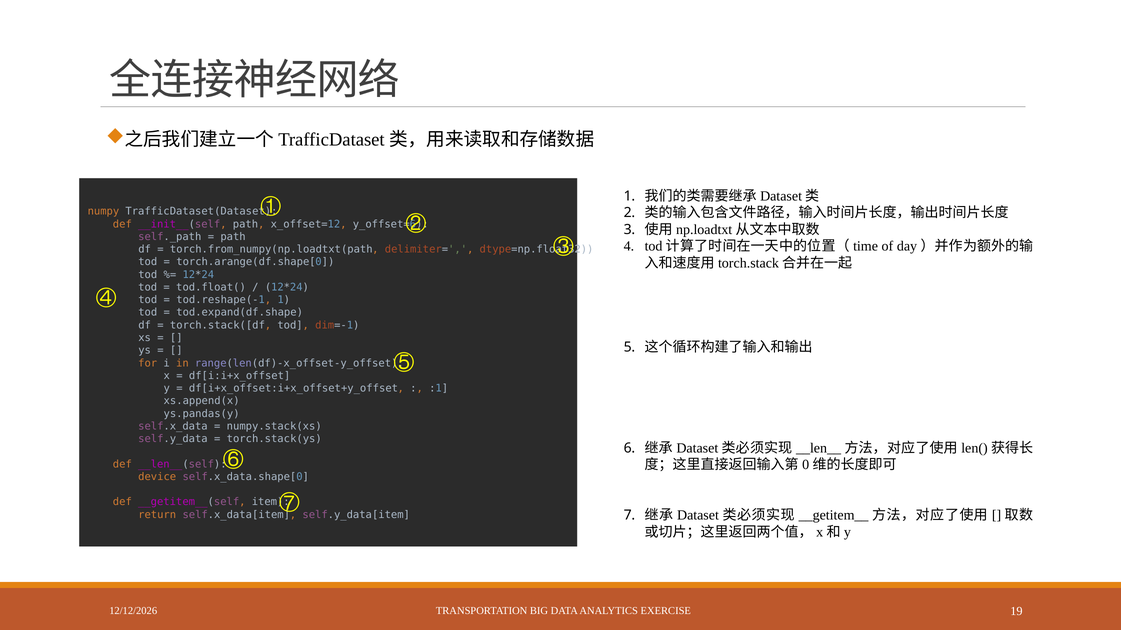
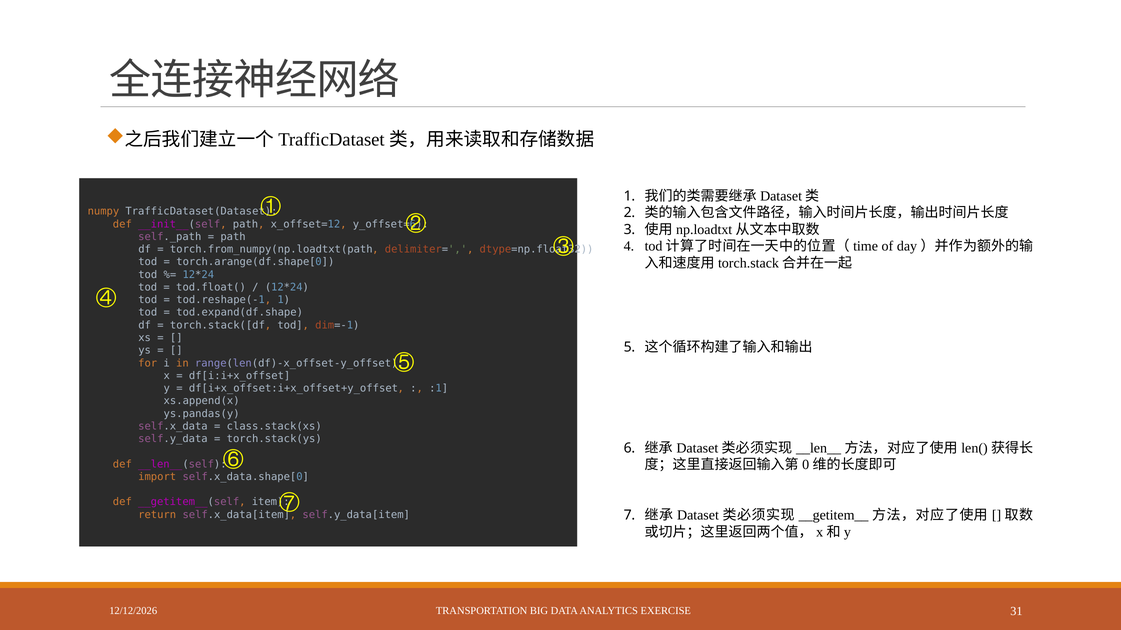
numpy.stack(xs: numpy.stack(xs -> class.stack(xs (274, 427)
device: device -> import (157, 477)
19: 19 -> 31 (1016, 612)
